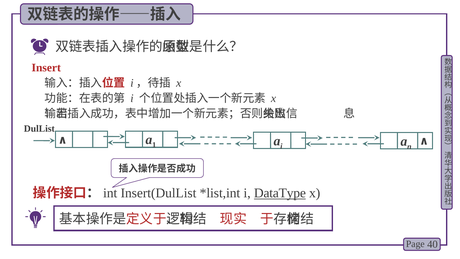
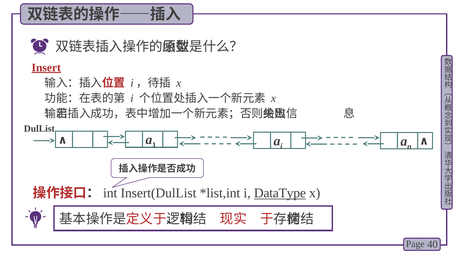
Insert underline: none -> present (46, 67)
